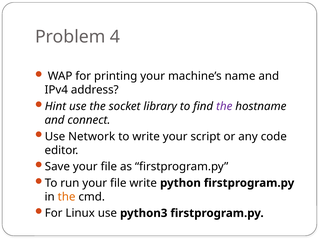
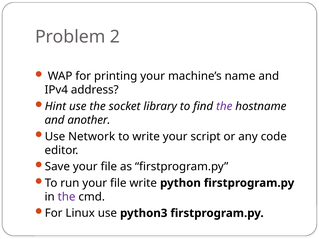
4: 4 -> 2 (115, 37)
connect: connect -> another (89, 120)
the colour: orange -> purple (67, 197)
